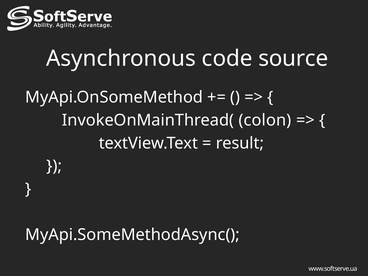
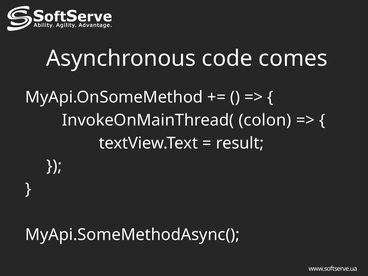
source: source -> comes (293, 58)
